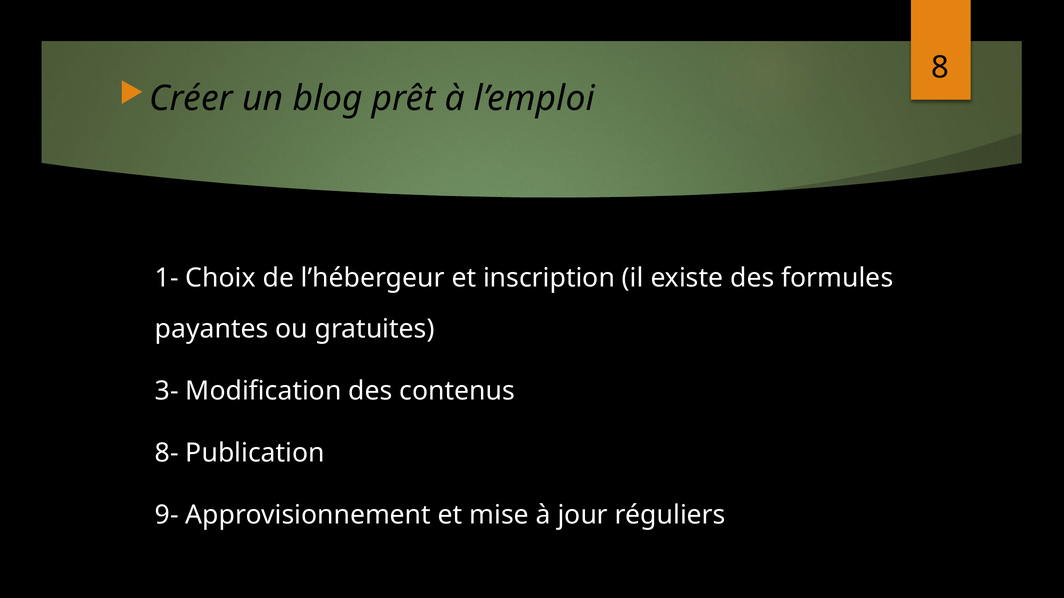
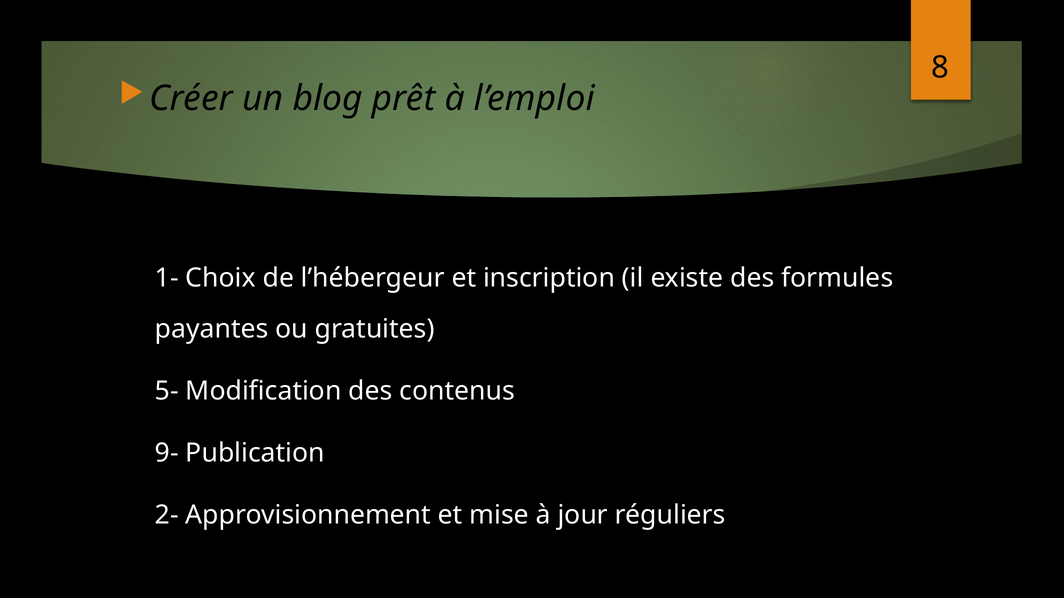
3-: 3- -> 5- (167, 391)
8-: 8- -> 9- (167, 453)
9-: 9- -> 2- (167, 516)
